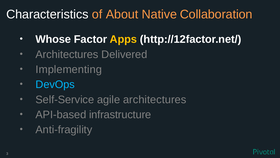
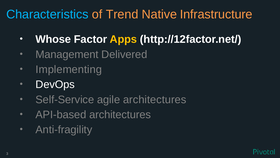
Characteristics colour: white -> light blue (47, 14)
About: About -> Trend (122, 14)
Collaboration: Collaboration -> Infrastructure (216, 14)
Architectures: Architectures -> Management (67, 54)
DevOps colour: light blue -> white (55, 84)
API-based infrastructure: infrastructure -> architectures (120, 114)
